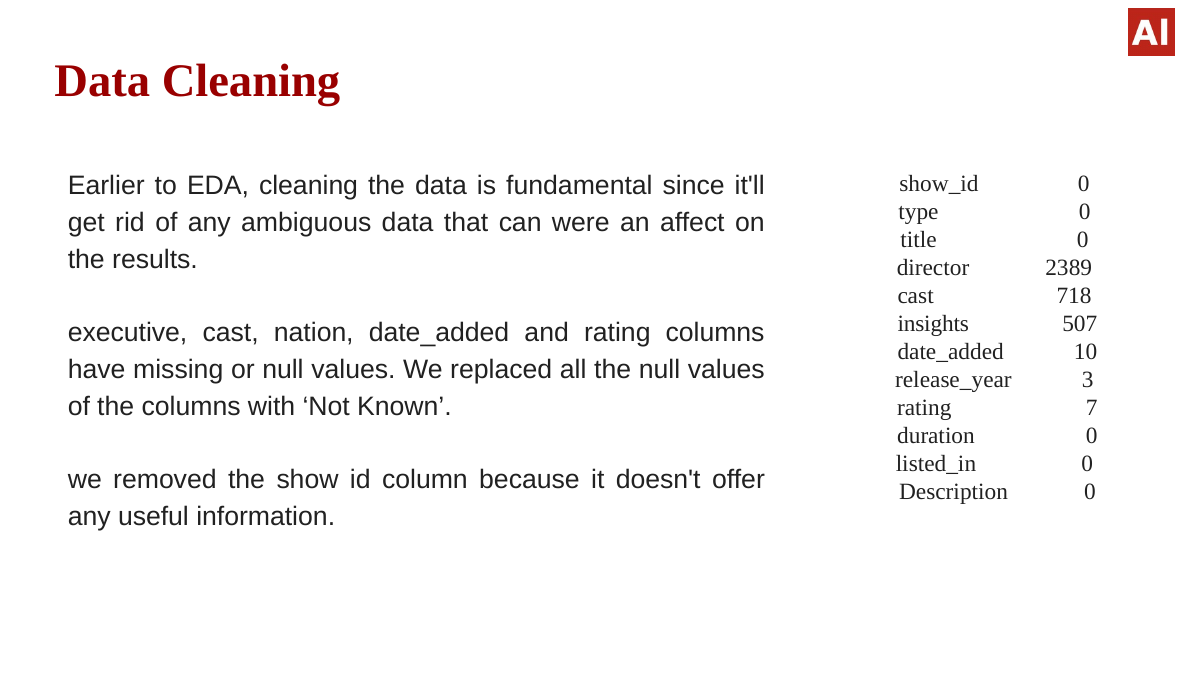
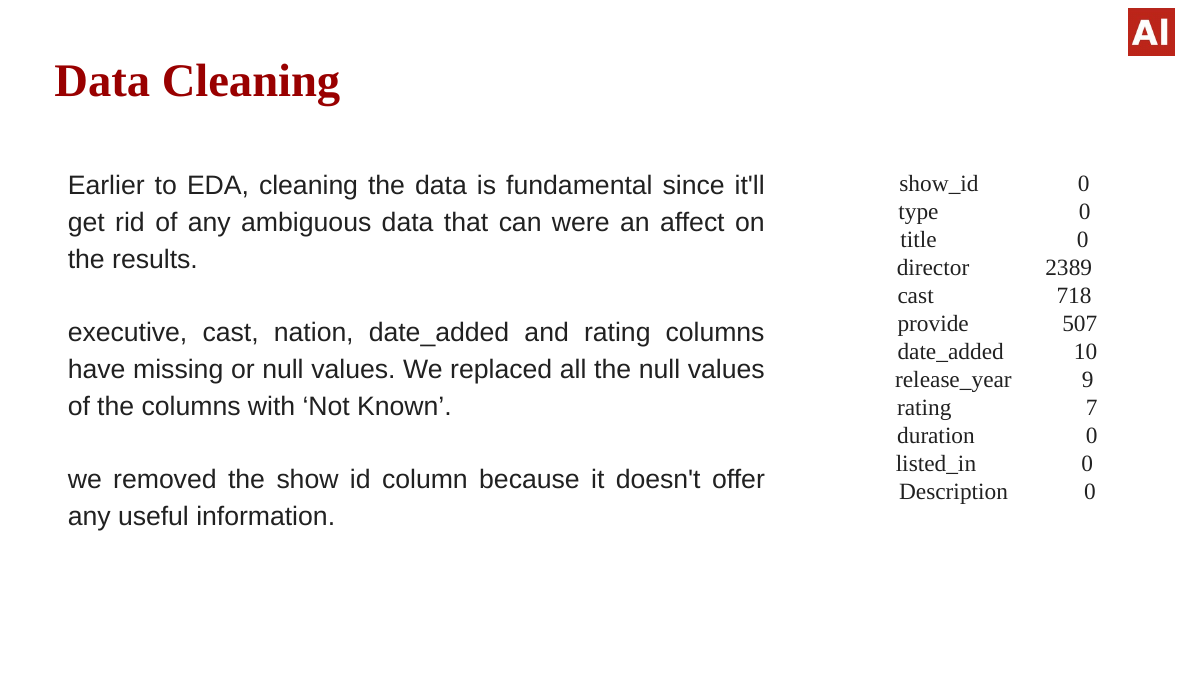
insights: insights -> provide (933, 323)
3: 3 -> 9 (1088, 379)
